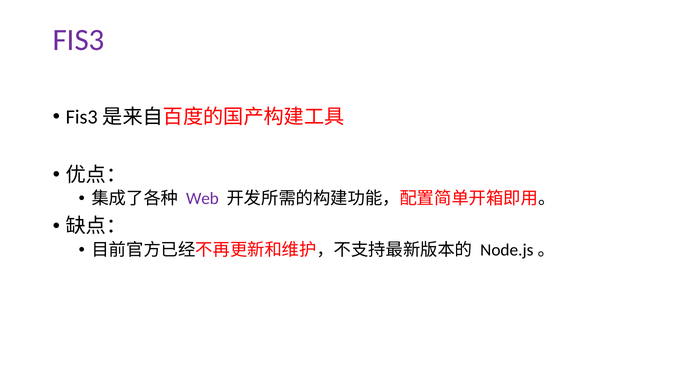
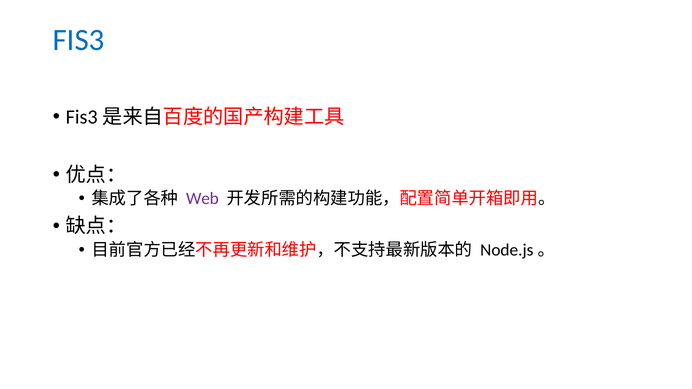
FIS3 colour: purple -> blue (79, 40)
